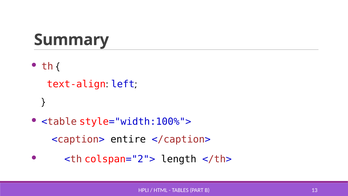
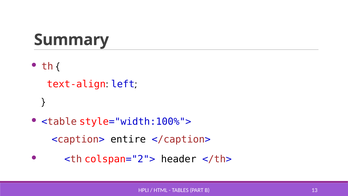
length: length -> header (179, 159)
